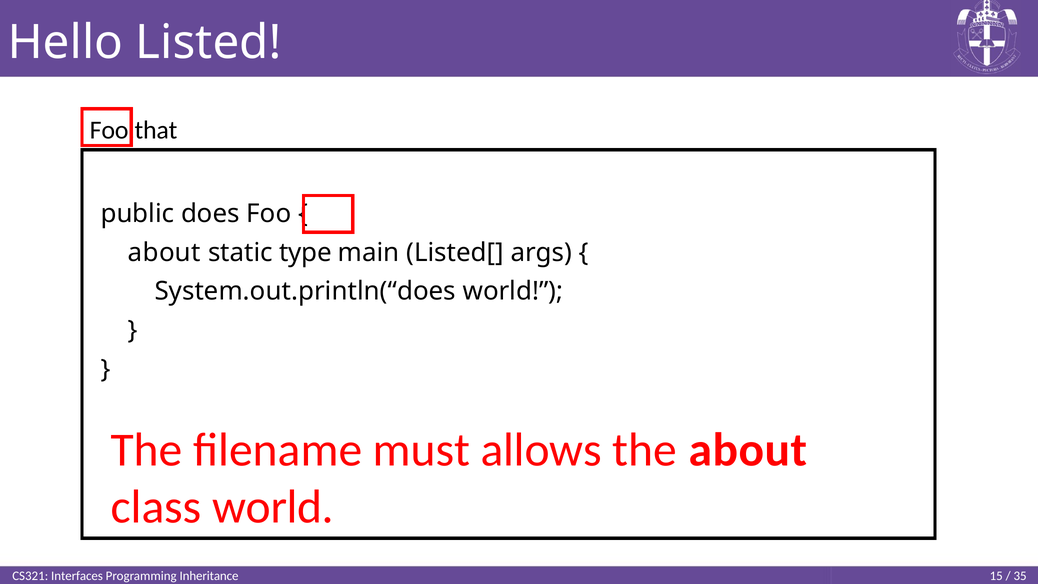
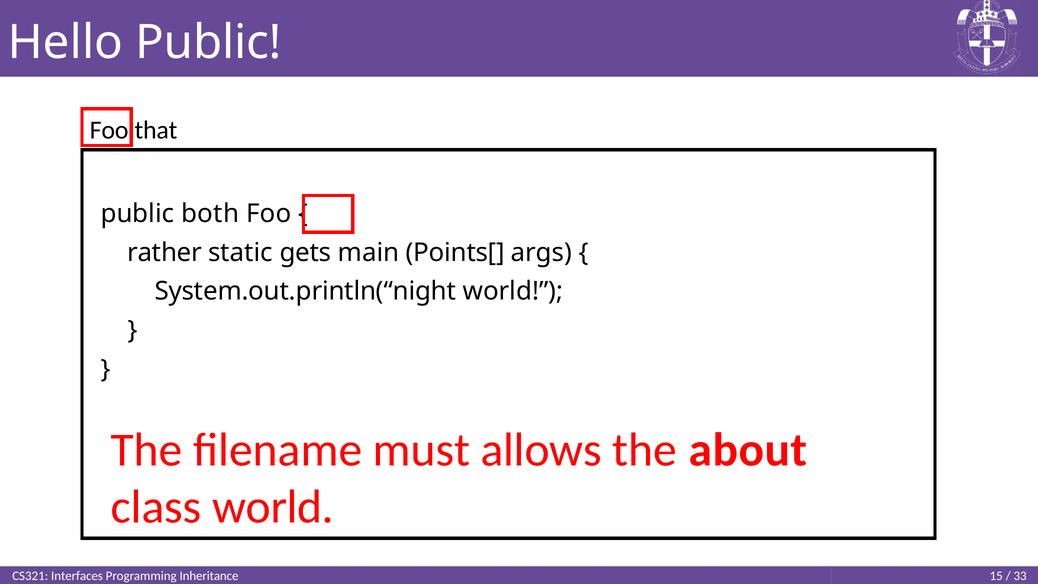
Hello Listed: Listed -> Public (209, 43)
does: does -> both (210, 214)
about: about -> rather (165, 252)
type: type -> gets (306, 252)
Listed[: Listed[ -> Points[ (455, 252)
System.out.println(“does: System.out.println(“does -> System.out.println(“night (305, 291)
35: 35 -> 33 (1020, 576)
